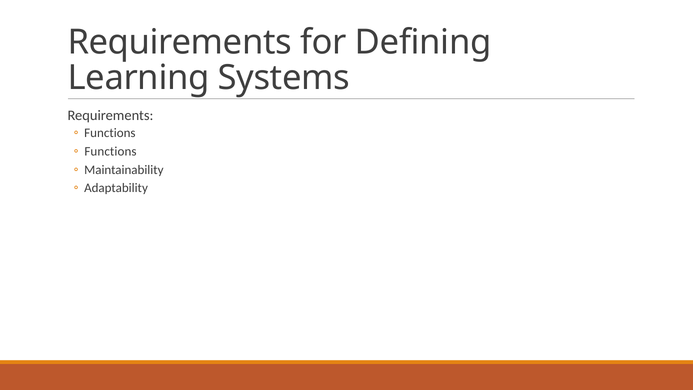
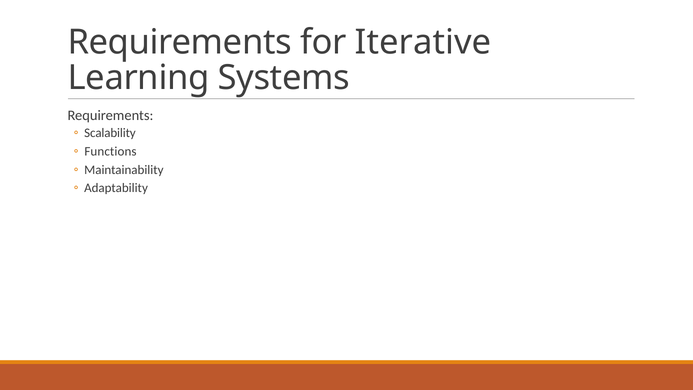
Defining: Defining -> Iterative (423, 42)
Functions: Functions -> Scalability (110, 133)
